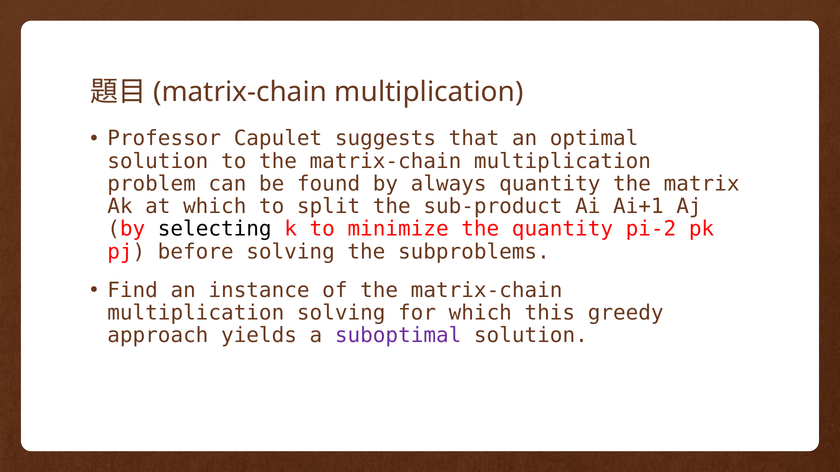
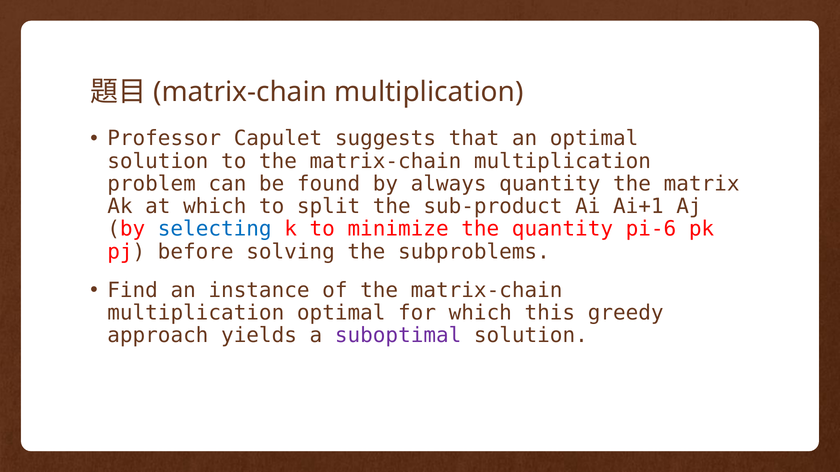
selecting colour: black -> blue (215, 229)
pi-2: pi-2 -> pi-6 (651, 229)
multiplication solving: solving -> optimal (341, 313)
